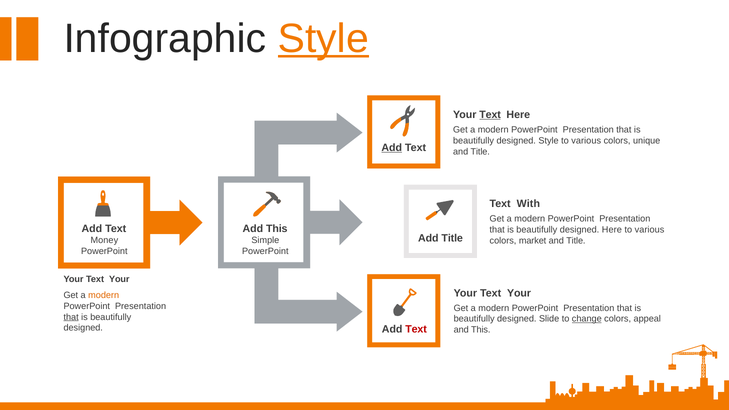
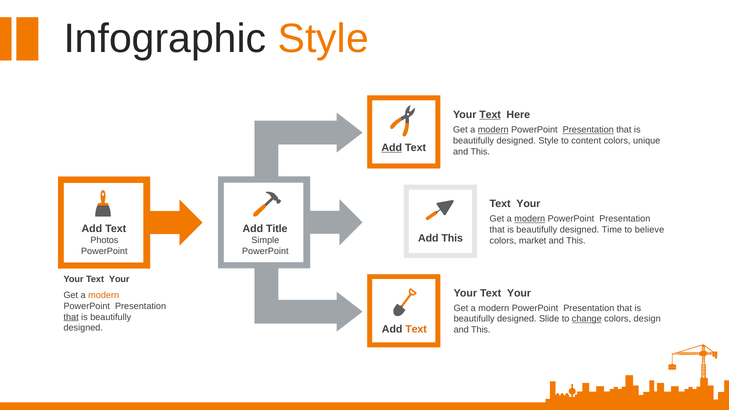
Style underline: present -> none (323, 39)
modern underline: none -> present (493, 130)
Presentation underline: none -> present (588, 130)
various: various -> content (586, 141)
Title: Title -> This (480, 152)
With: With -> Your (528, 204)
modern underline: none -> present (530, 219)
Add This: This -> Title (277, 229)
designed Here: Here -> Time (612, 230)
various: various -> believe (650, 230)
Add Title: Title -> This (452, 238)
Money: Money -> Photos (104, 241)
Title: Title -> This (576, 241)
appeal: appeal -> design (647, 319)
Text colour: red -> orange (416, 329)
